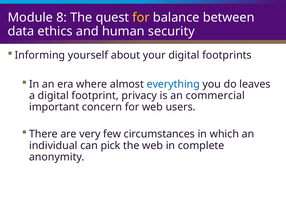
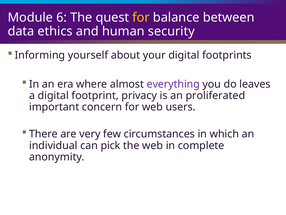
8: 8 -> 6 (62, 17)
everything colour: blue -> purple (173, 84)
commercial: commercial -> proliferated (215, 95)
